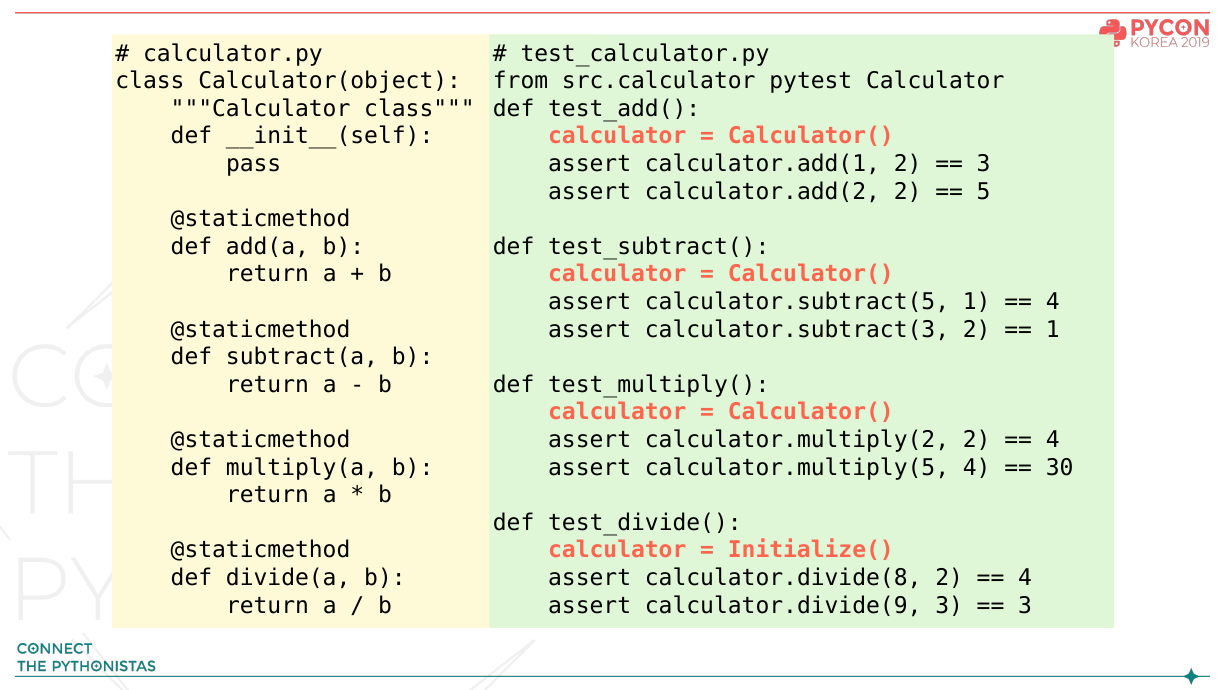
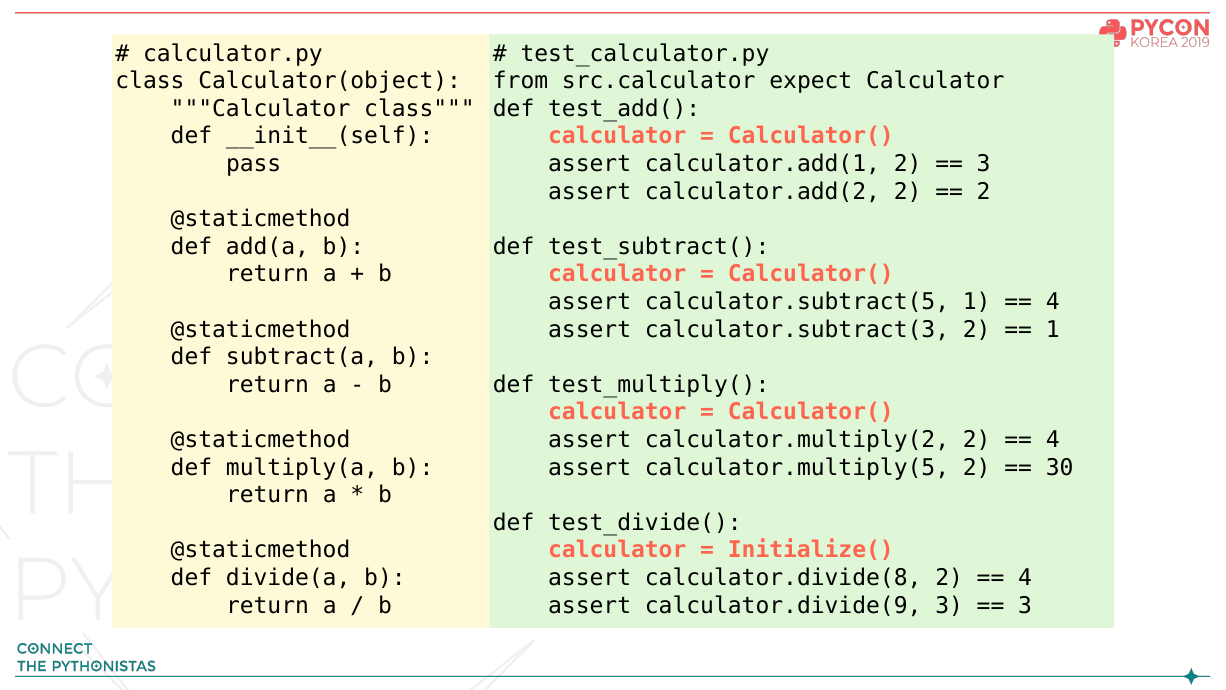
pytest: pytest -> expect (811, 81)
5: 5 -> 2 (984, 191)
calculator.multiply(5 4: 4 -> 2 (977, 467)
